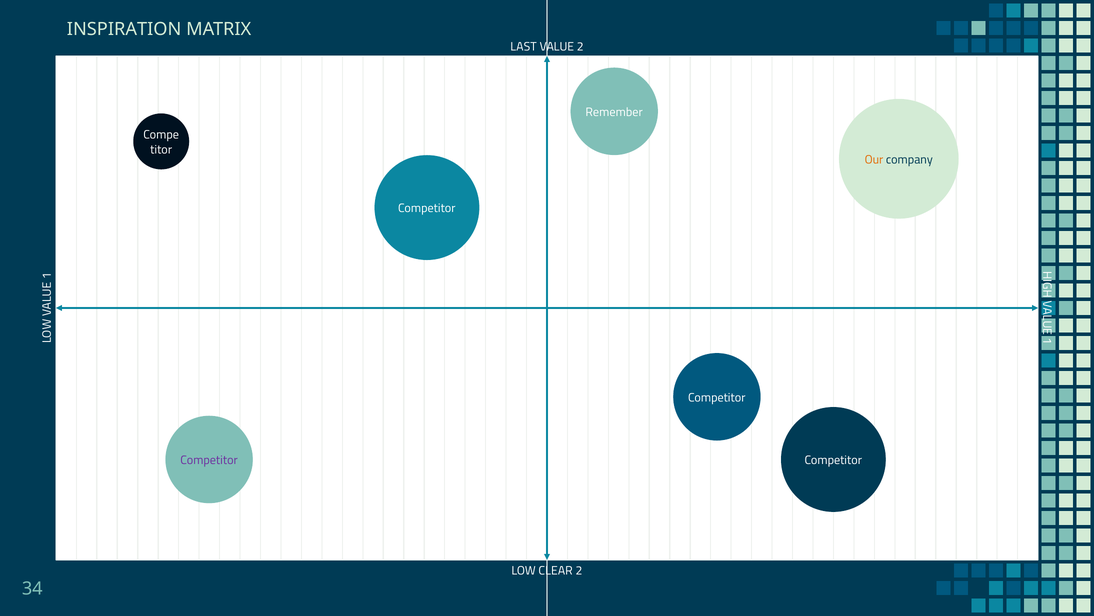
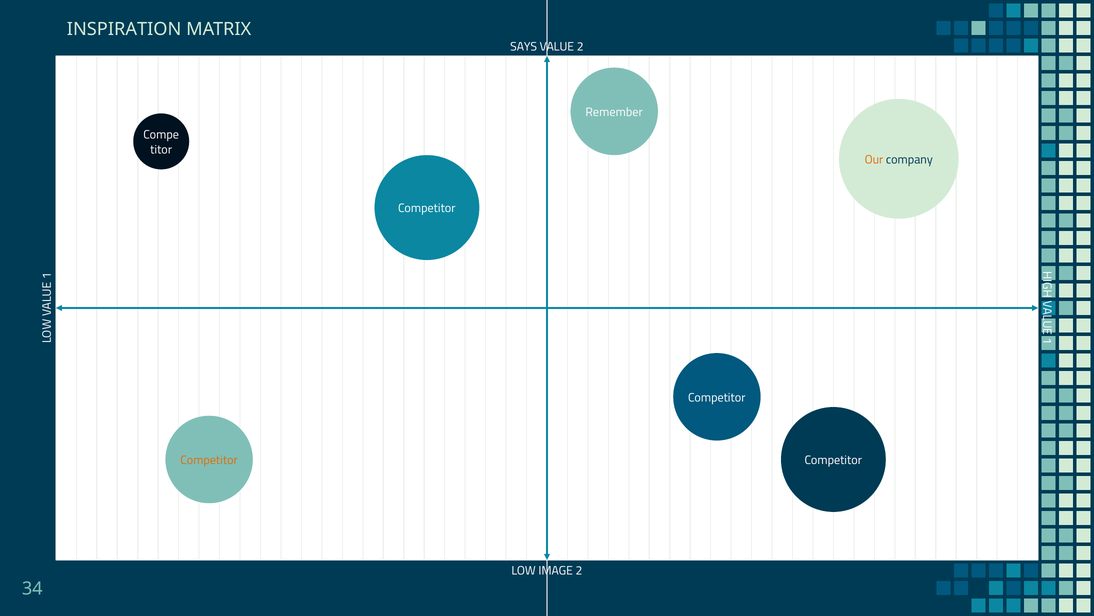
LAST: LAST -> SAYS (524, 47)
Competitor colour: purple -> orange (209, 460)
CLEAR: CLEAR -> IMAGE (556, 570)
